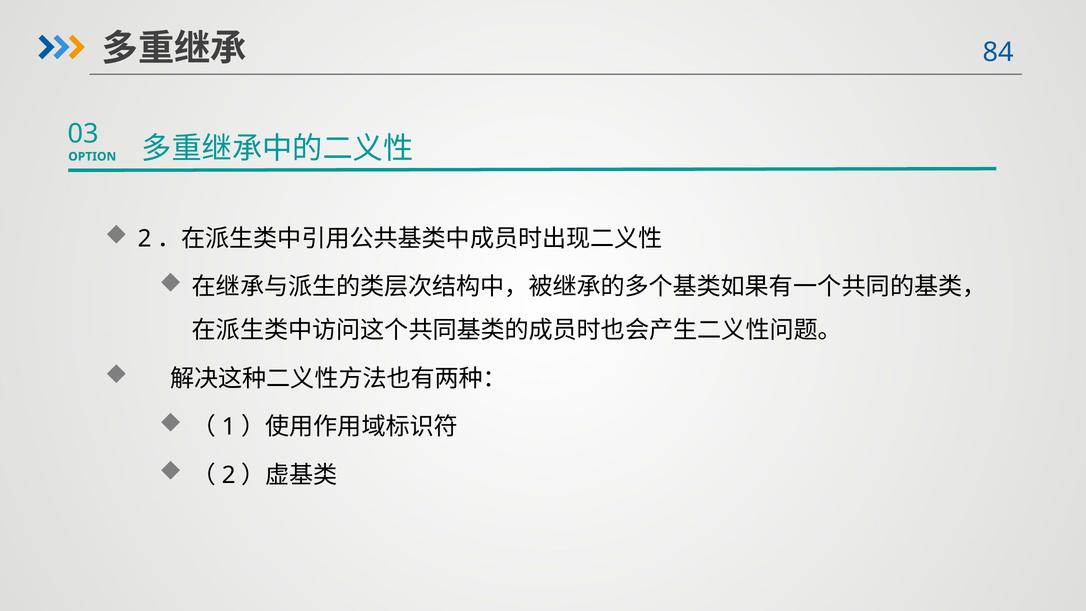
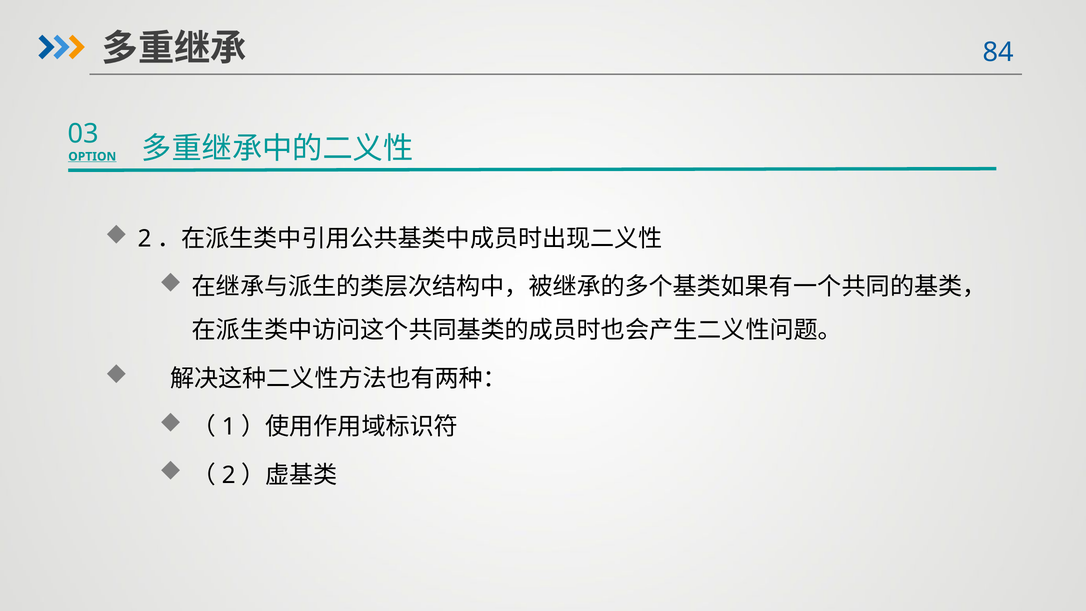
OPTION underline: none -> present (92, 157)
